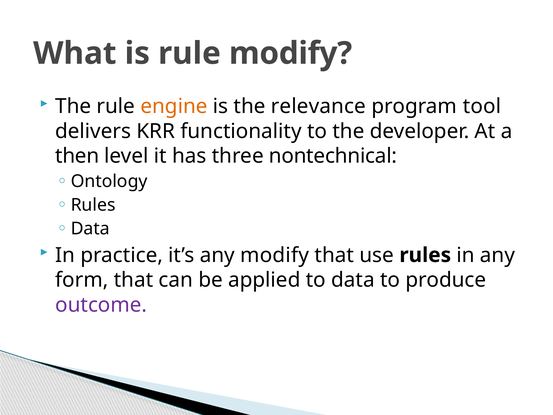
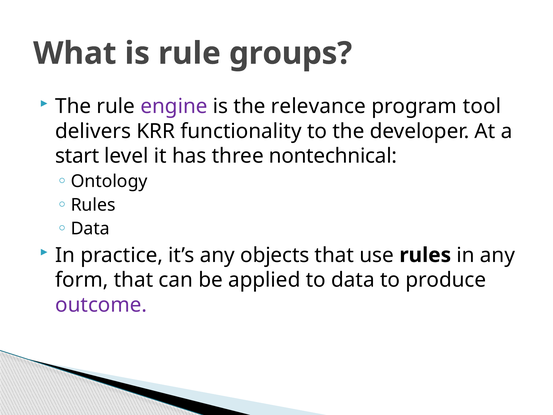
rule modify: modify -> groups (291, 53)
engine colour: orange -> purple (174, 106)
then: then -> start (77, 156)
any modify: modify -> objects (275, 255)
